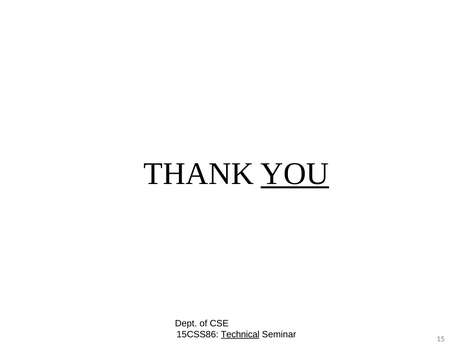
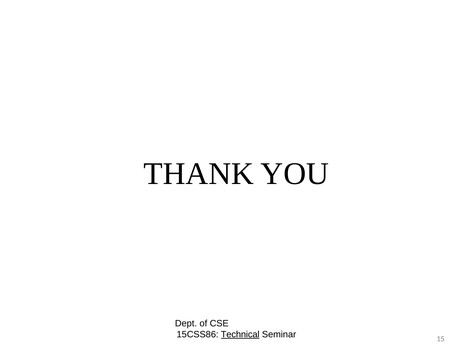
YOU underline: present -> none (295, 174)
